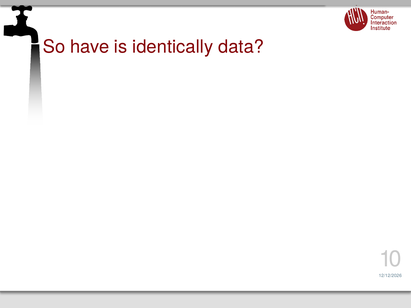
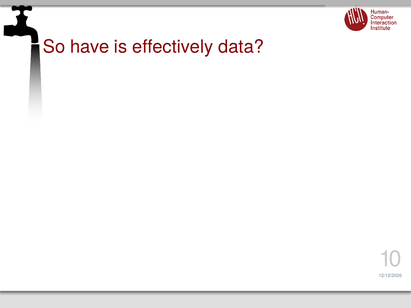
identically: identically -> effectively (173, 47)
